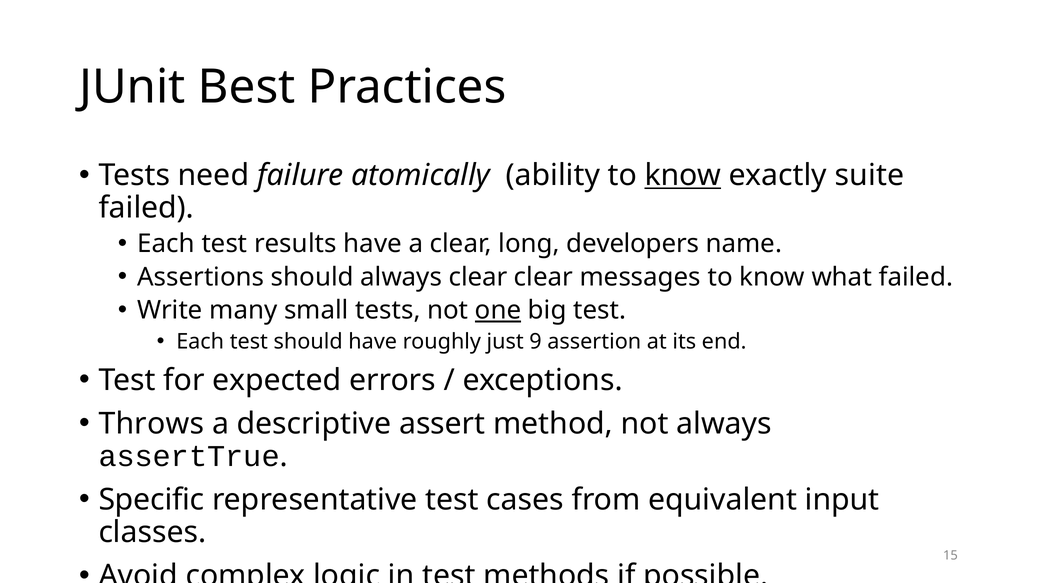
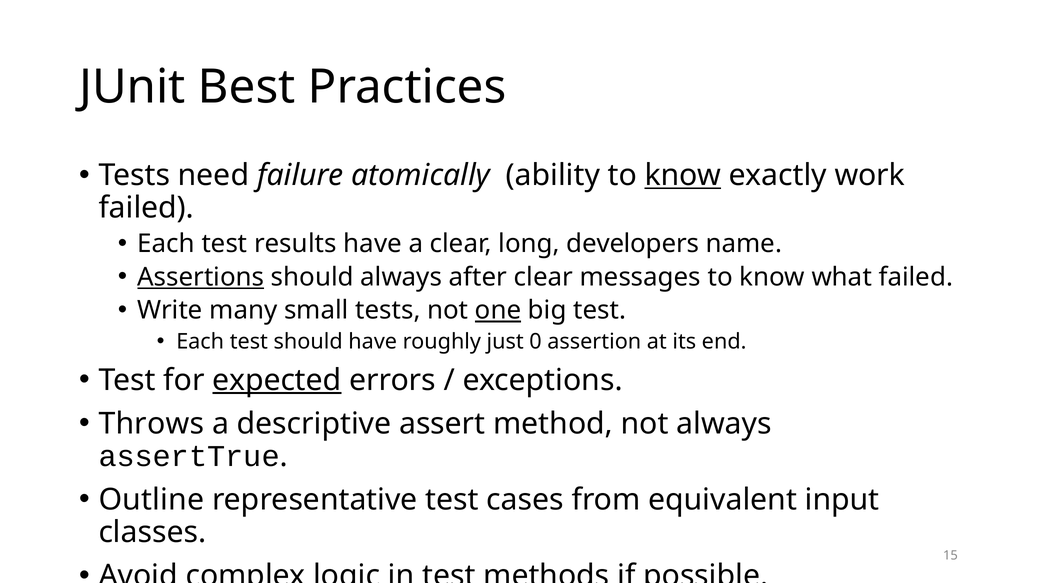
suite: suite -> work (870, 175)
Assertions underline: none -> present (201, 277)
always clear: clear -> after (478, 277)
9: 9 -> 0 (535, 342)
expected underline: none -> present (277, 380)
Specific: Specific -> Outline (151, 500)
